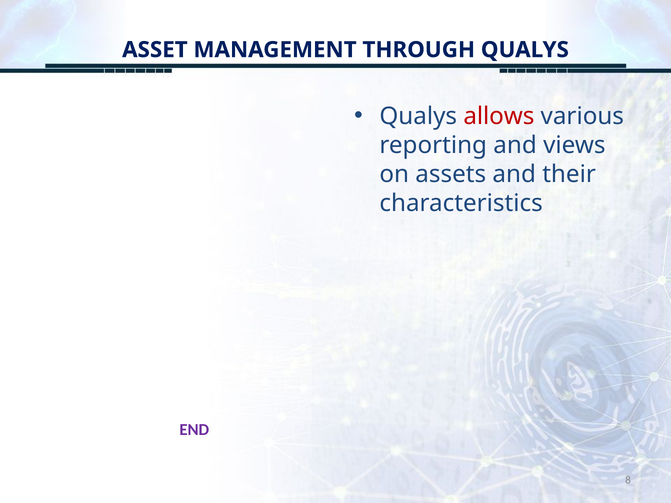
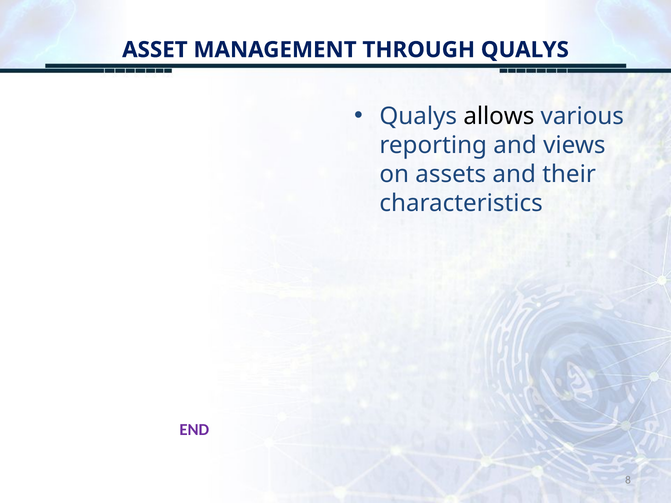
allows colour: red -> black (499, 116)
